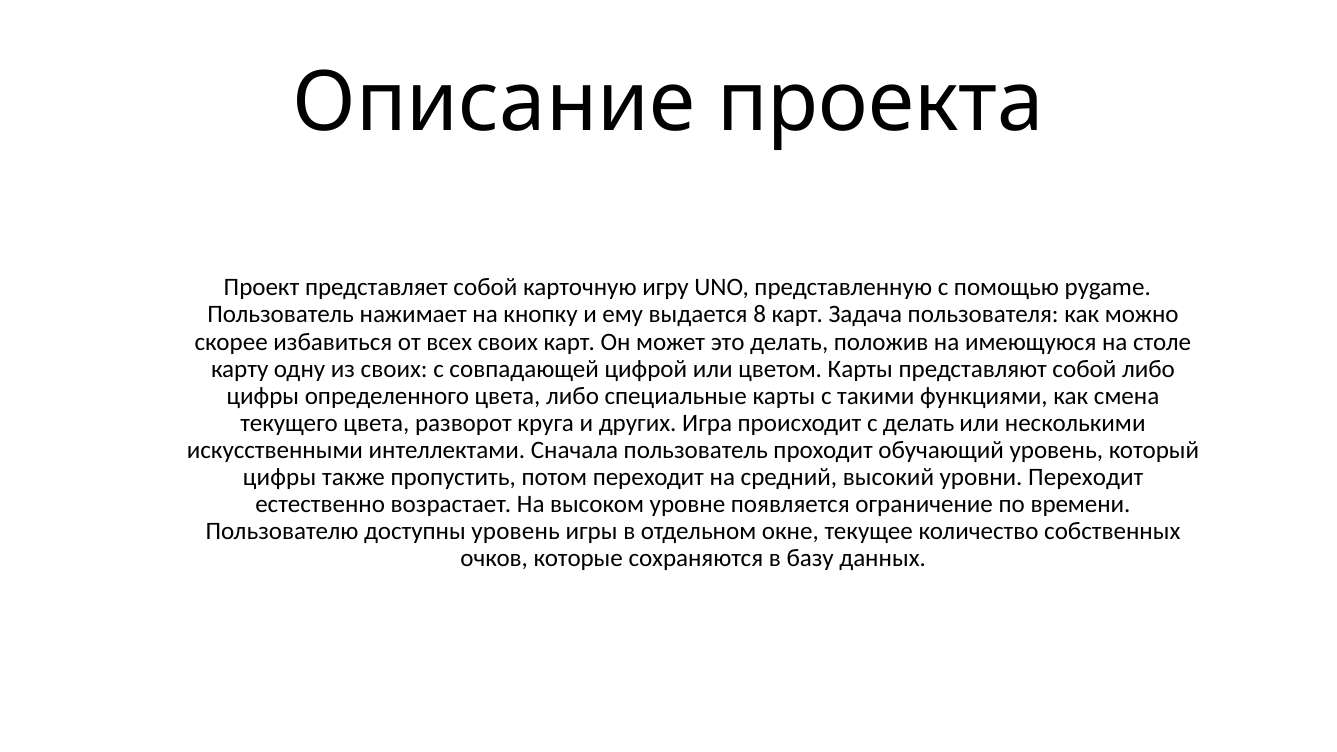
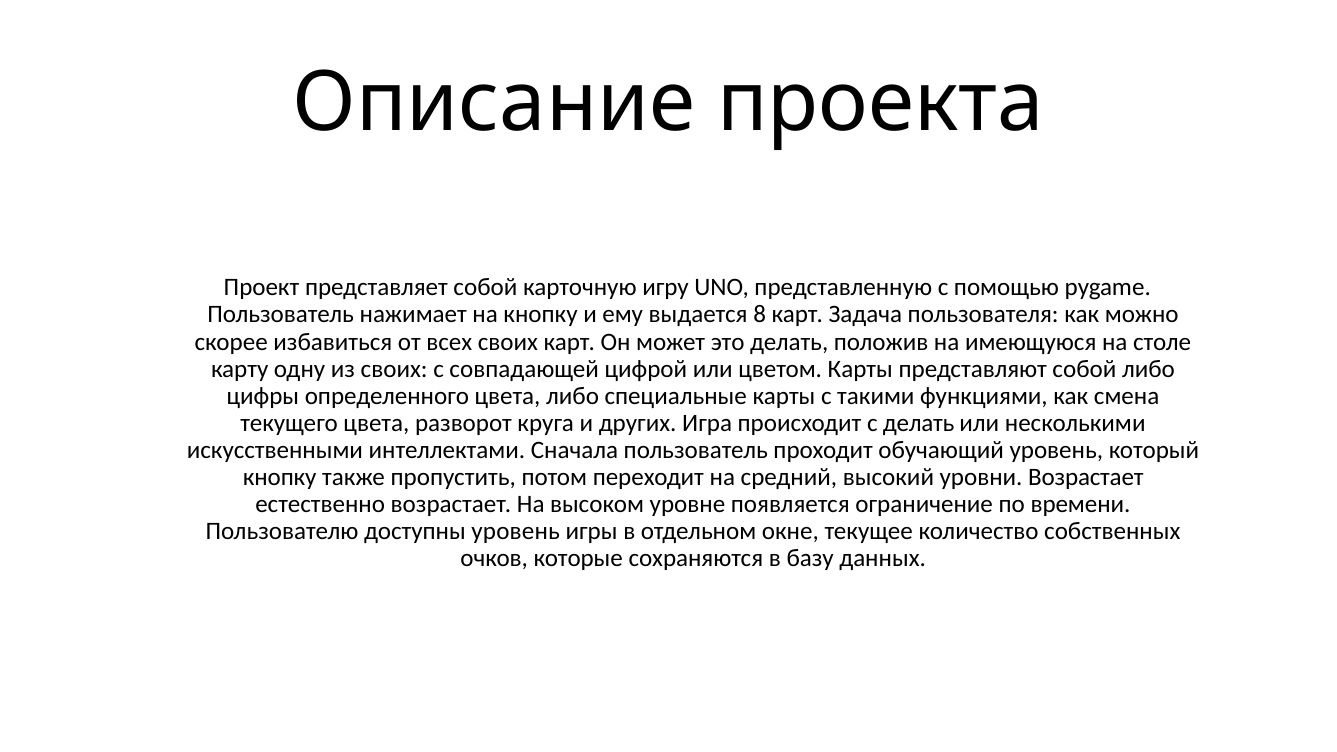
цифры: цифры -> кнопку (280, 477)
уровни Переходит: Переходит -> Возрастает (1086, 477)
